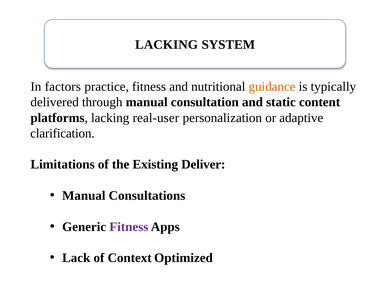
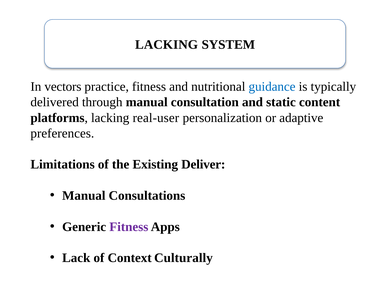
factors: factors -> vectors (63, 87)
guidance colour: orange -> blue (272, 87)
clarification: clarification -> preferences (62, 134)
Optimized: Optimized -> Culturally (183, 258)
